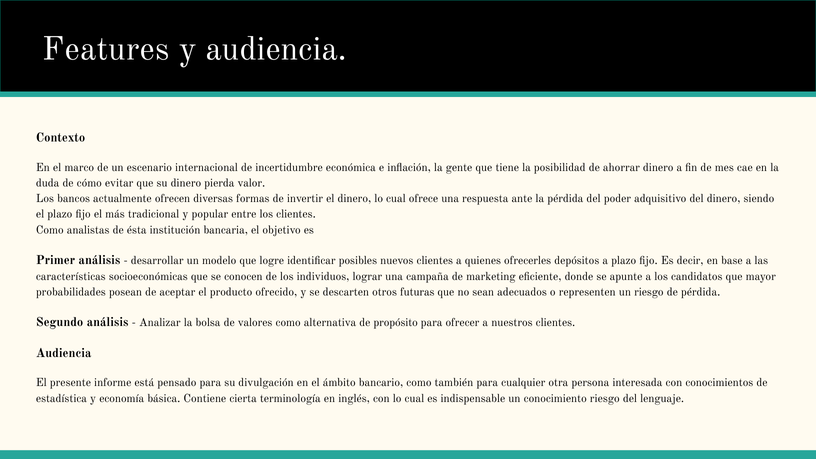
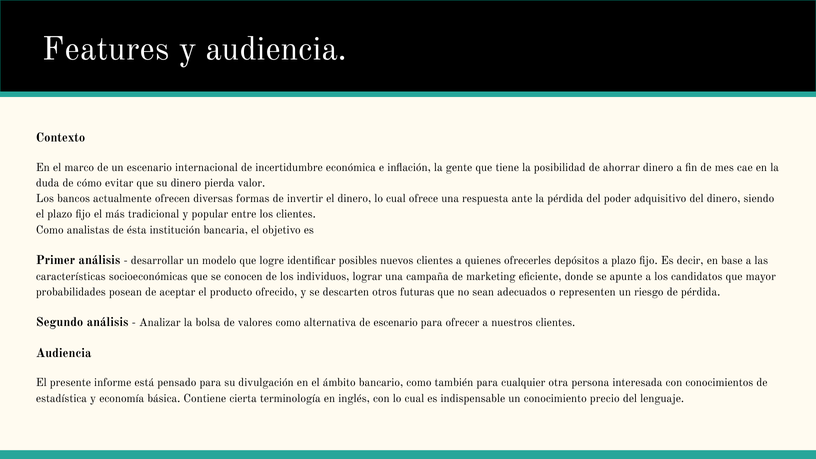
de propósito: propósito -> escenario (396, 322)
conocimiento riesgo: riesgo -> precio (605, 398)
